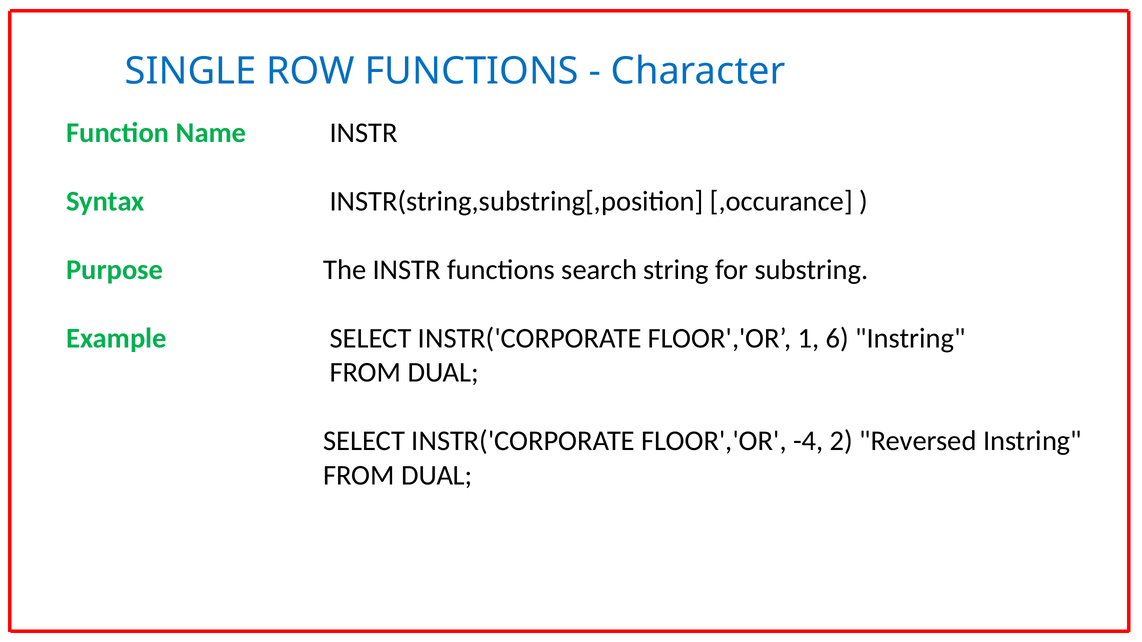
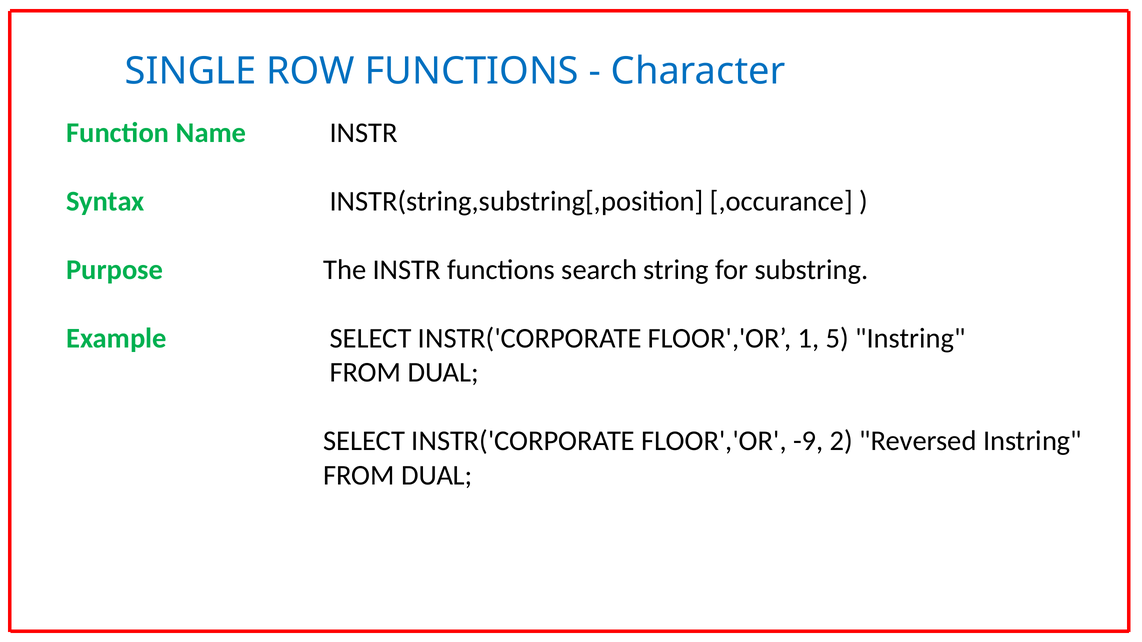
6: 6 -> 5 (837, 339)
-4: -4 -> -9 (808, 441)
